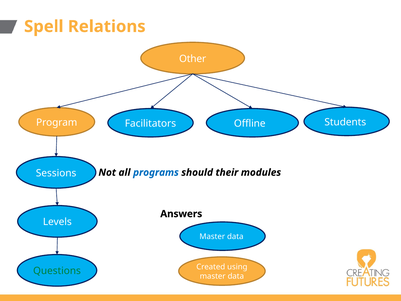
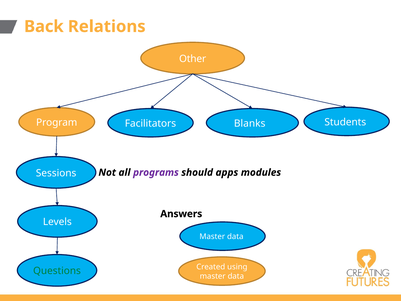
Spell: Spell -> Back (44, 26)
Offline: Offline -> Blanks (250, 123)
programs colour: blue -> purple (156, 172)
their: their -> apps (227, 172)
